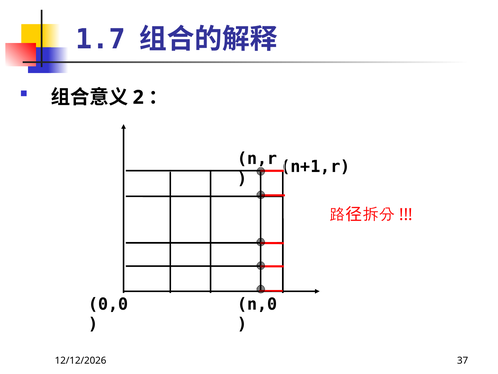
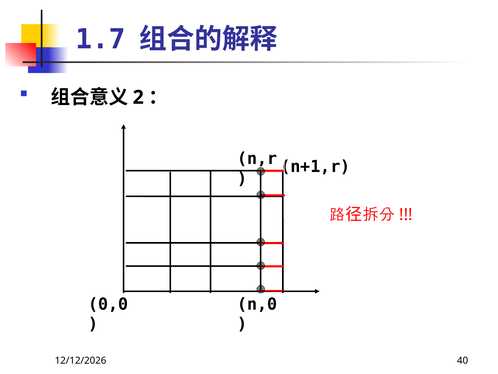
37: 37 -> 40 (463, 360)
